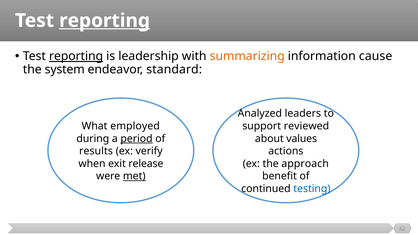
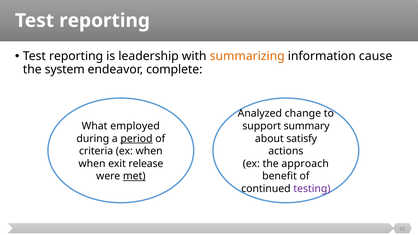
reporting underline: present -> none (105, 21)
reporting underline: present -> none (76, 56)
standard: standard -> complete (174, 69)
leaders: leaders -> change (303, 114)
reviewed: reviewed -> summary (307, 126)
values: values -> satisfy (302, 139)
results: results -> criteria (96, 151)
ex verify: verify -> when (149, 151)
testing colour: blue -> purple (312, 189)
